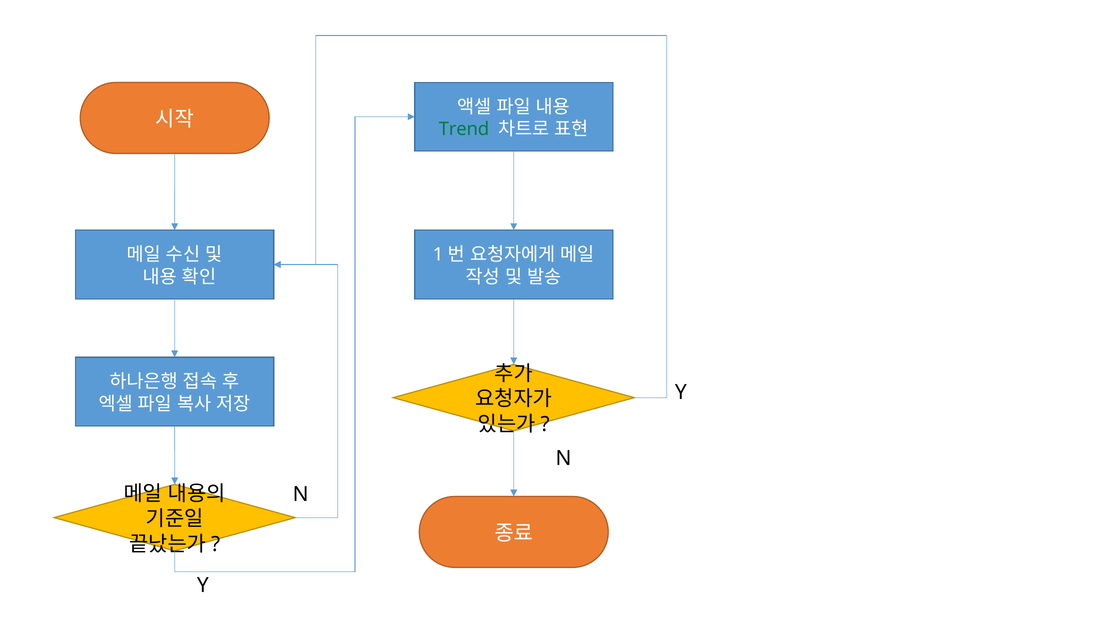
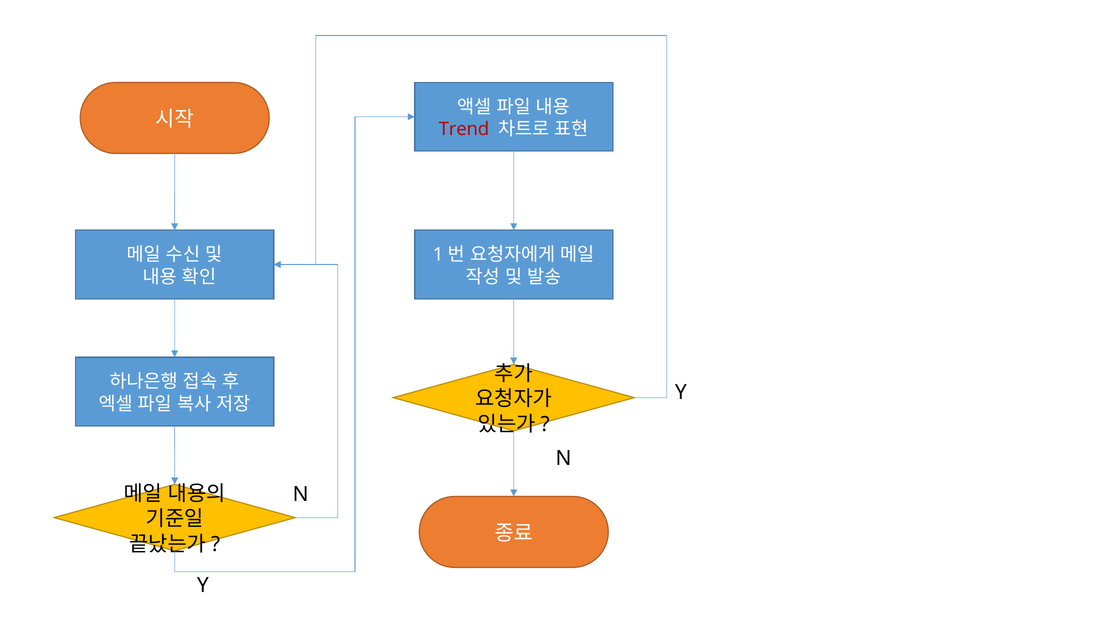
Trend colour: green -> red (464, 129)
